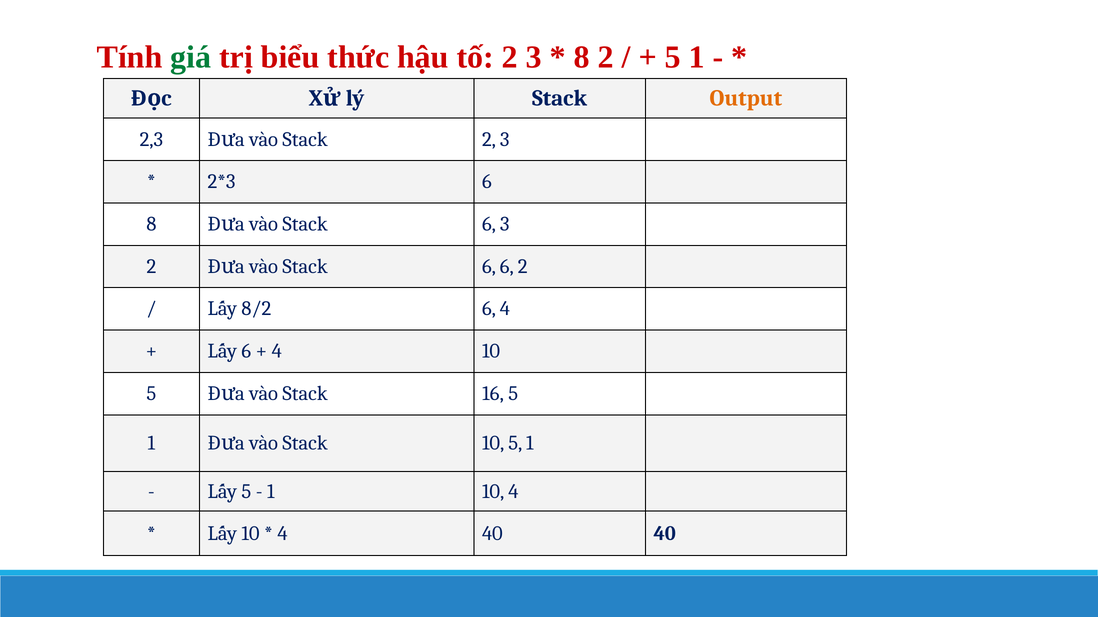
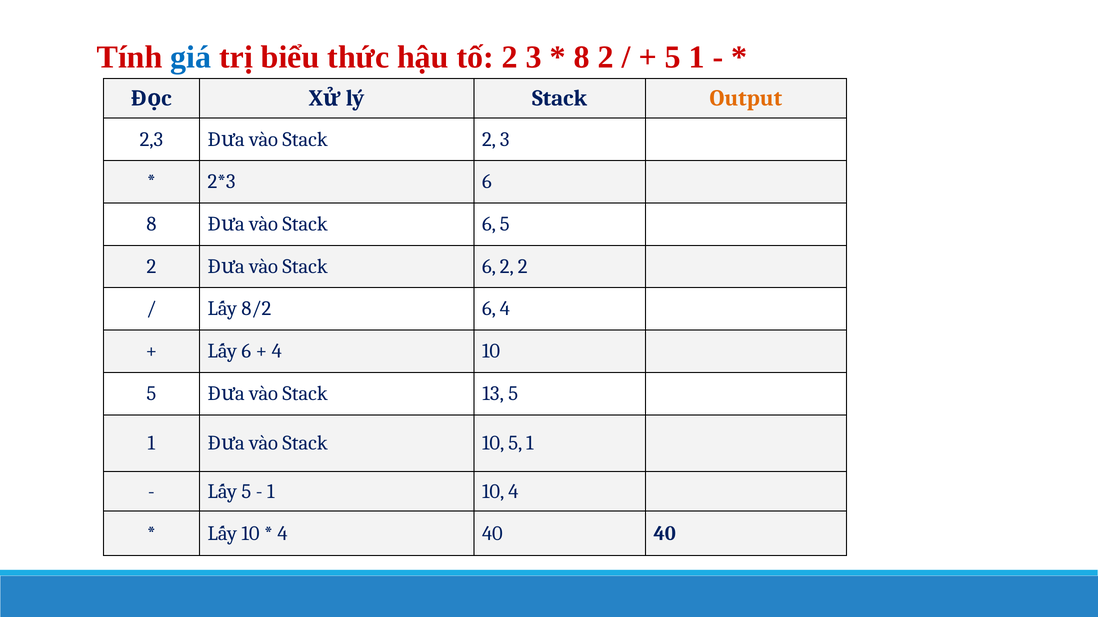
giá colour: green -> blue (191, 57)
6 3: 3 -> 5 (505, 224)
6 6: 6 -> 2 (507, 267)
16: 16 -> 13 (493, 394)
